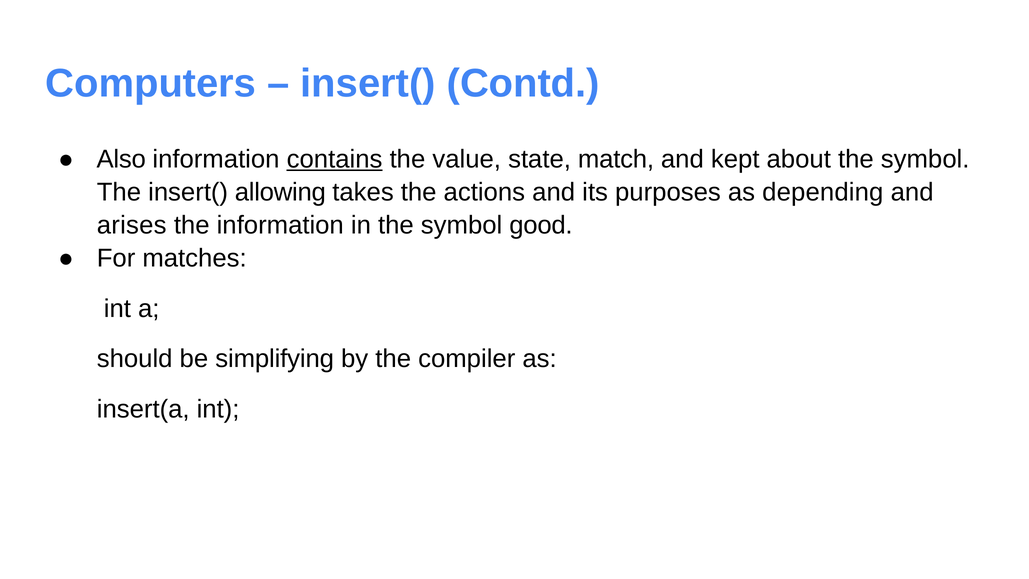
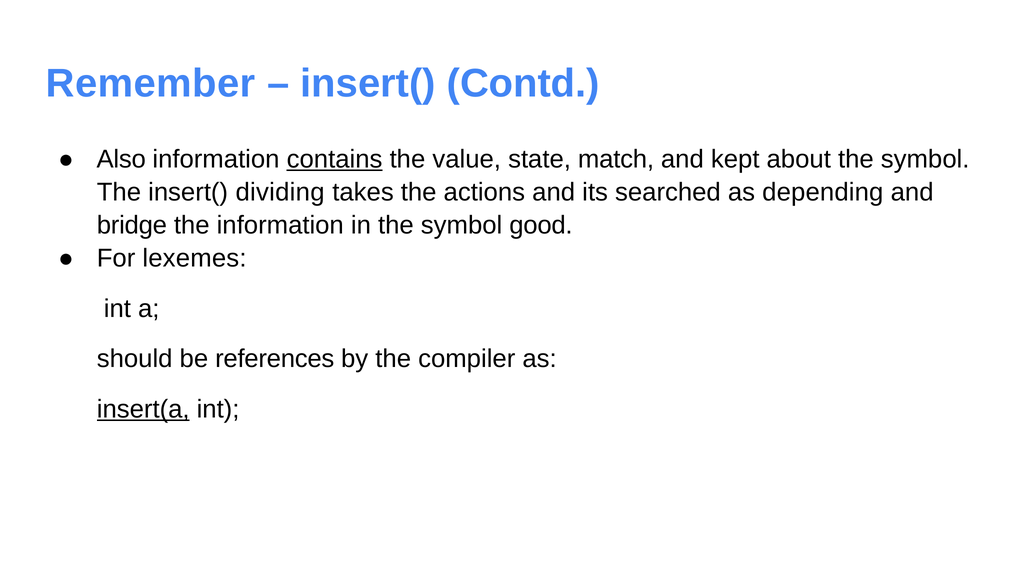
Computers: Computers -> Remember (151, 83)
allowing: allowing -> dividing (280, 192)
purposes: purposes -> searched (668, 192)
arises: arises -> bridge (132, 225)
matches: matches -> lexemes (194, 258)
simplifying: simplifying -> references (275, 359)
insert(a underline: none -> present (143, 409)
